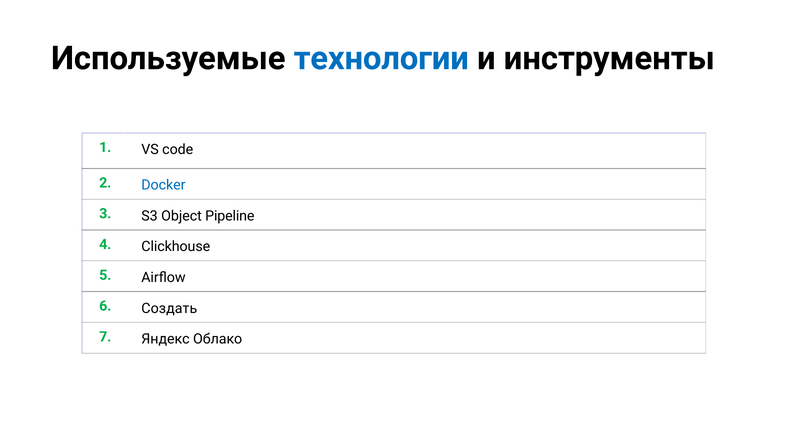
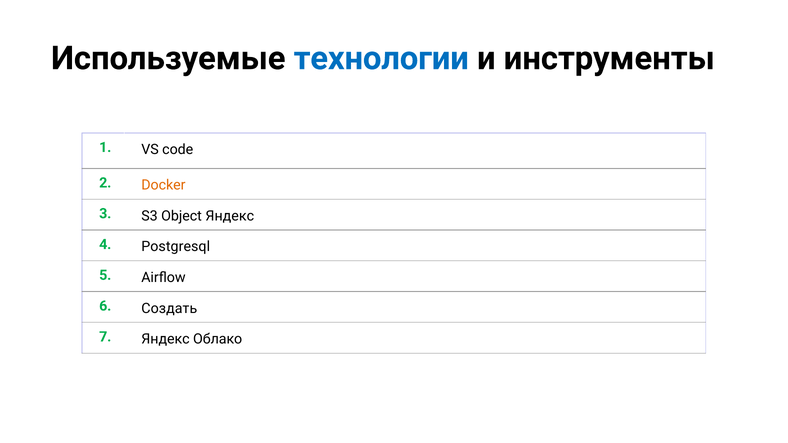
Docker colour: blue -> orange (163, 185)
Object Pipeline: Pipeline -> Яндекс (230, 216)
Clickhouse: Clickhouse -> Postgresql (176, 247)
